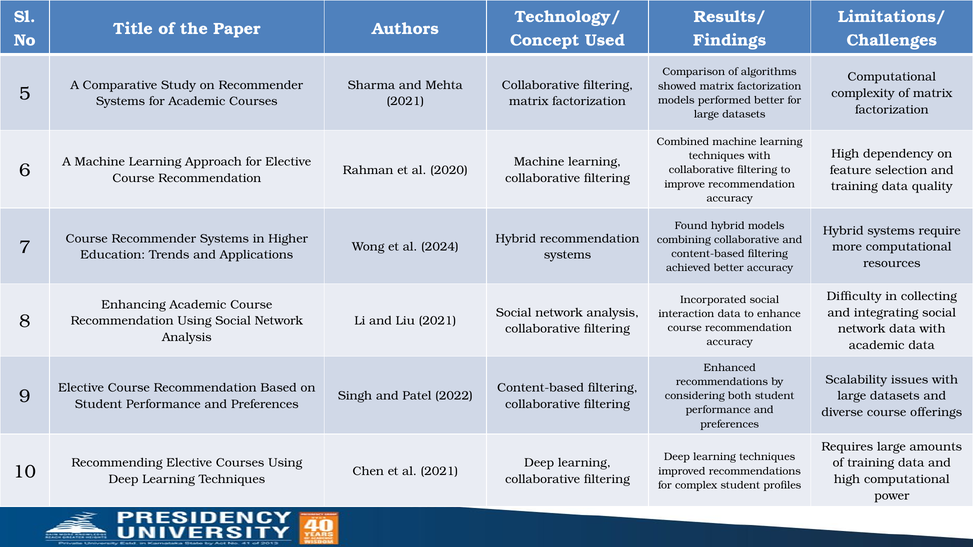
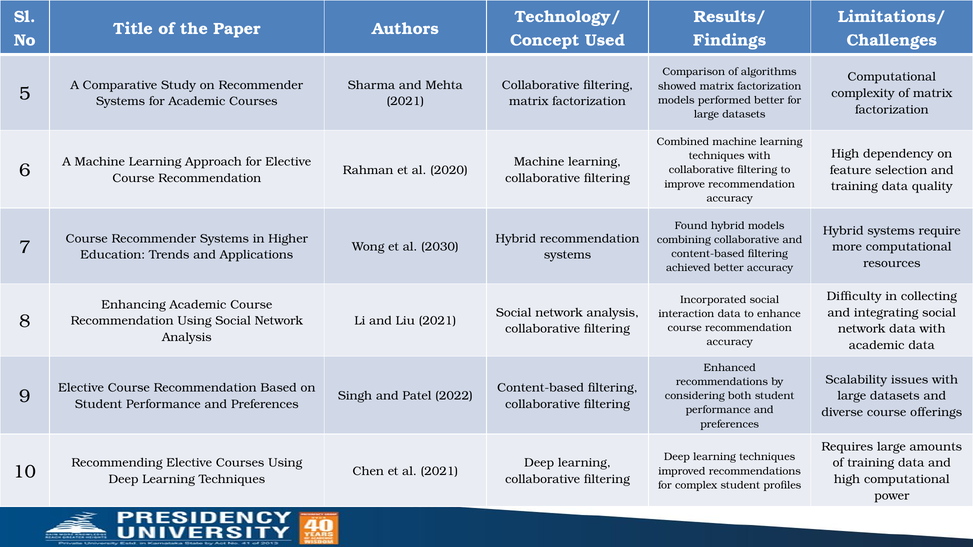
2024: 2024 -> 2030 (440, 247)
